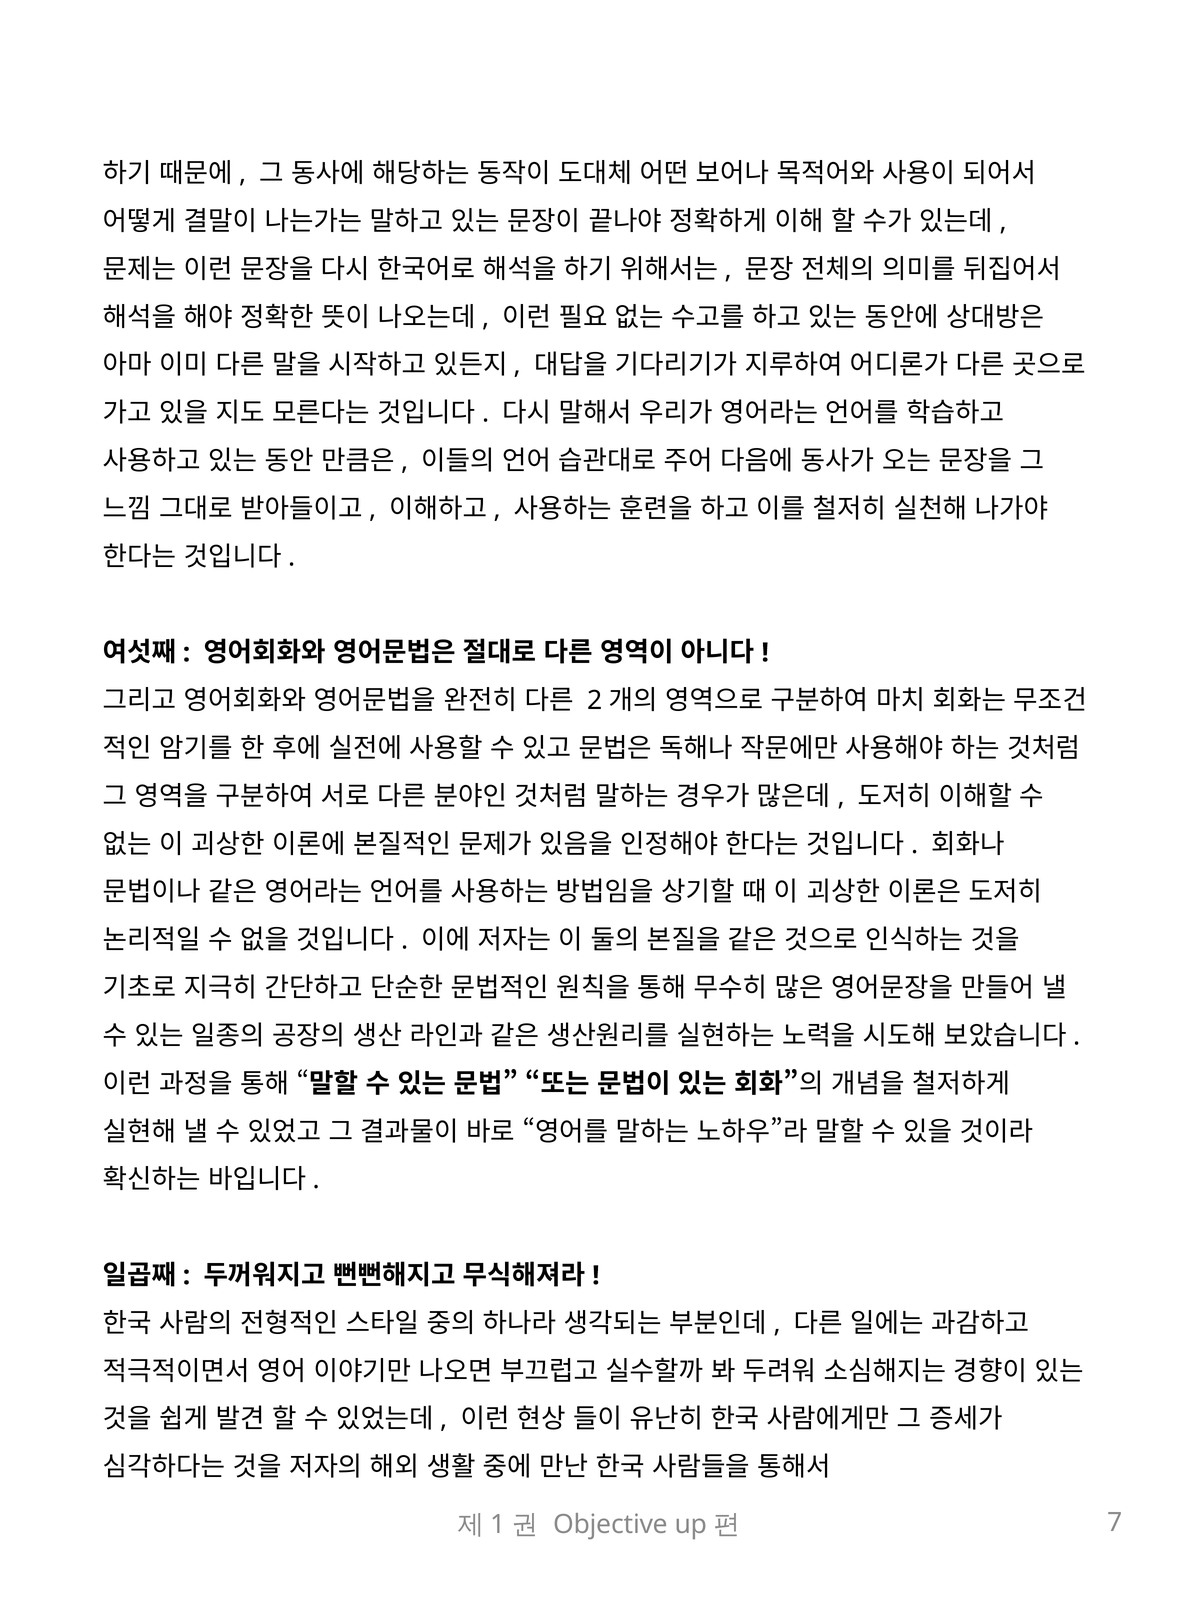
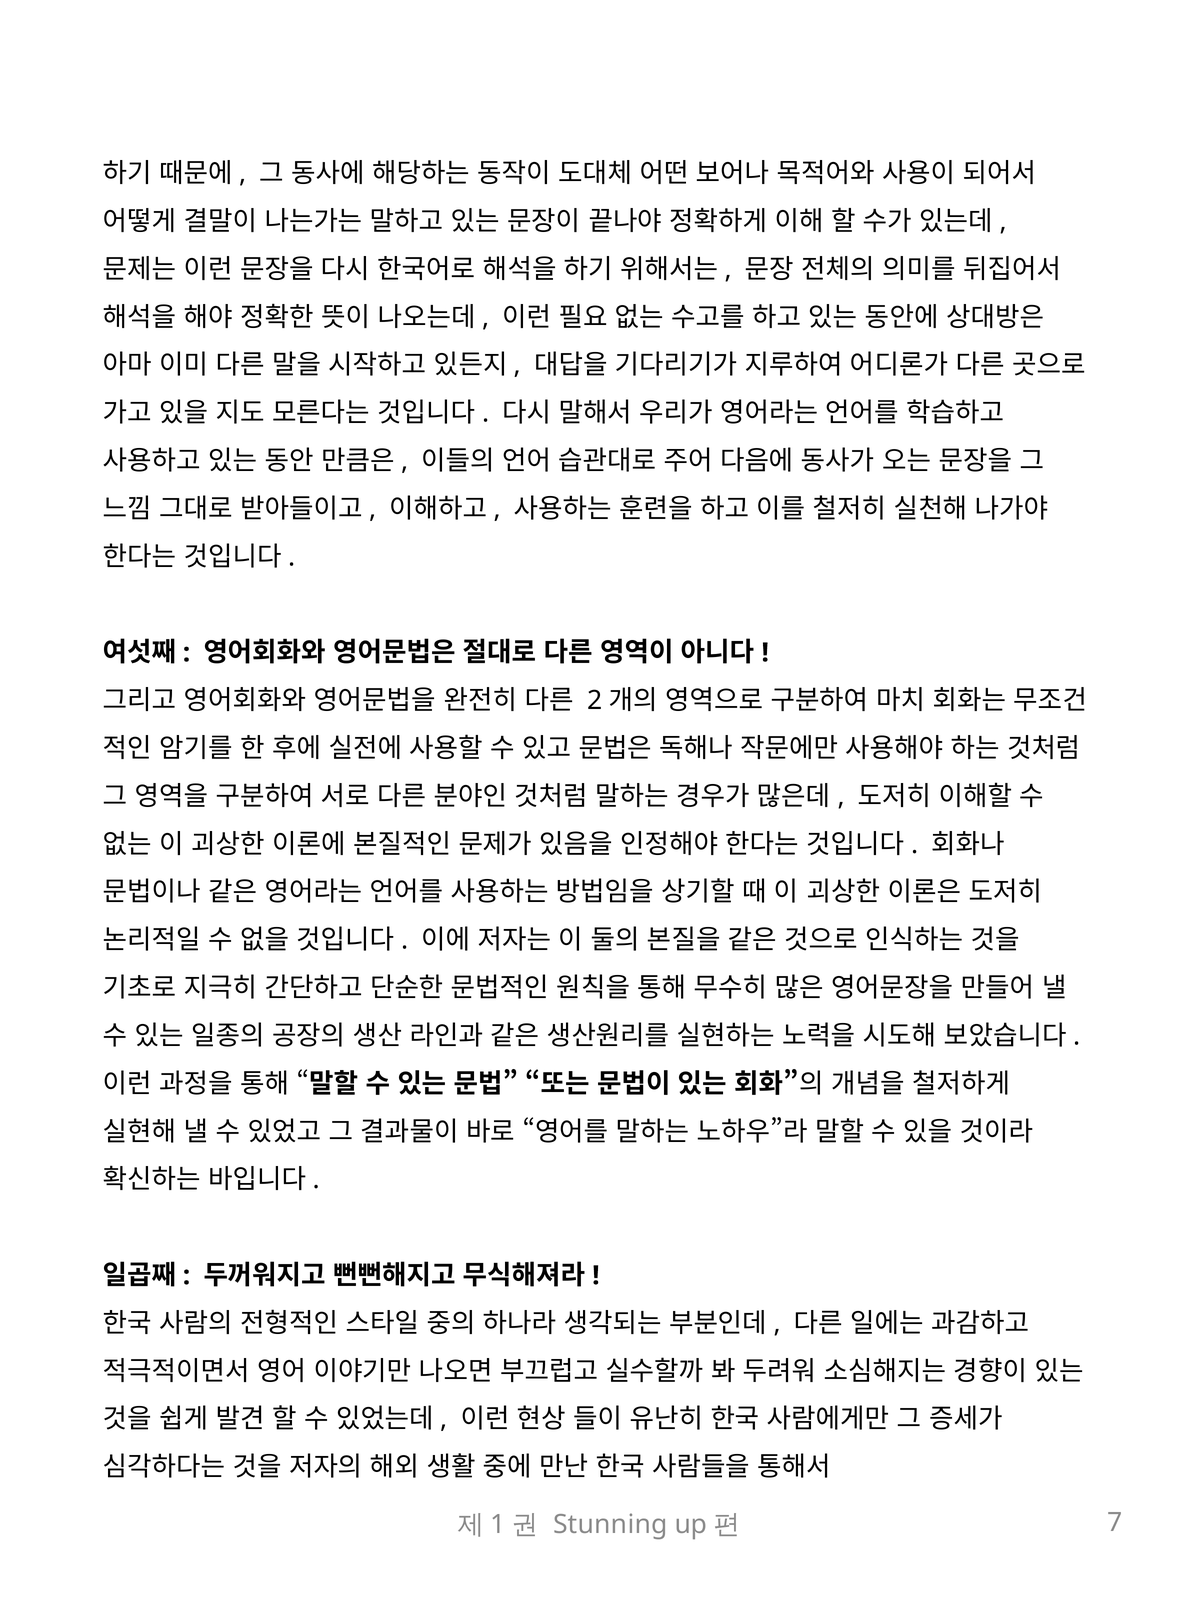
Objective: Objective -> Stunning (610, 1525)
